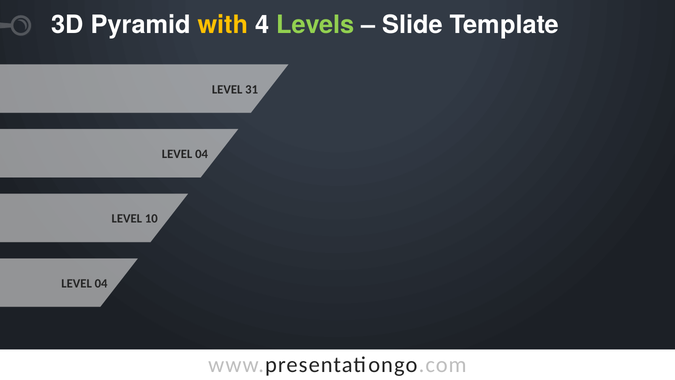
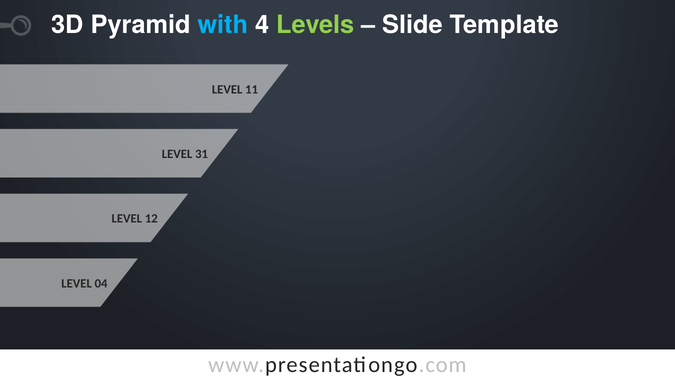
with colour: yellow -> light blue (223, 25)
31: 31 -> 11 (252, 89)
04: 04 -> 31 (202, 154)
10: 10 -> 12 (151, 219)
